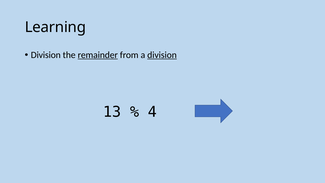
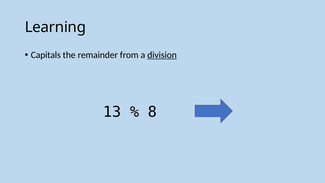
Division: Division -> Capitals (46, 55)
remainder underline: present -> none (98, 55)
4: 4 -> 8 (152, 112)
